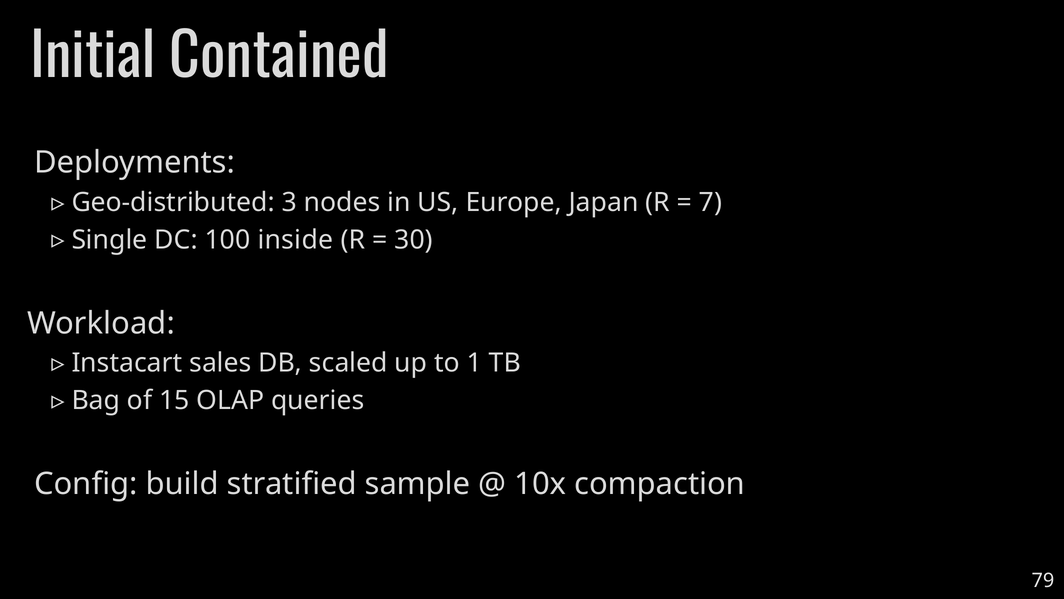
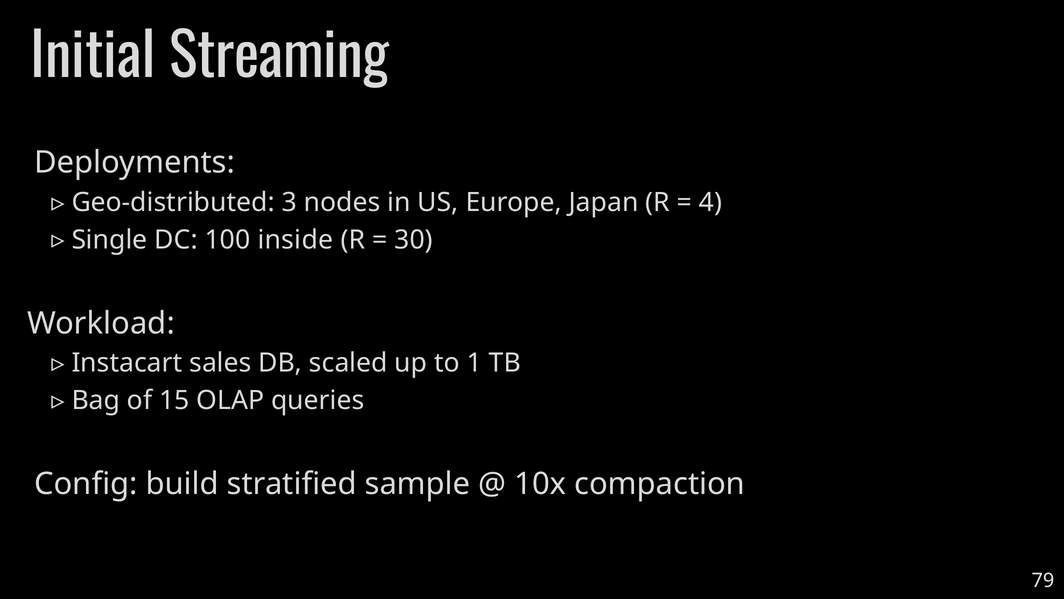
Contained: Contained -> Streaming (279, 57)
7: 7 -> 4 (711, 202)
